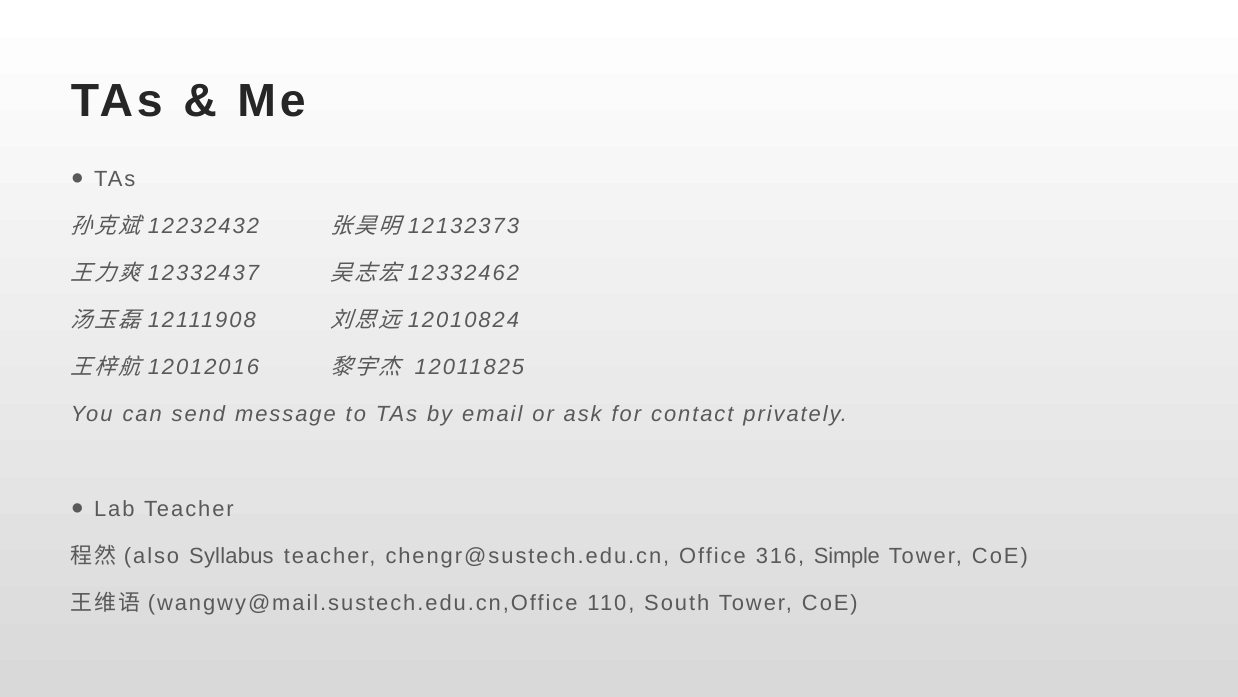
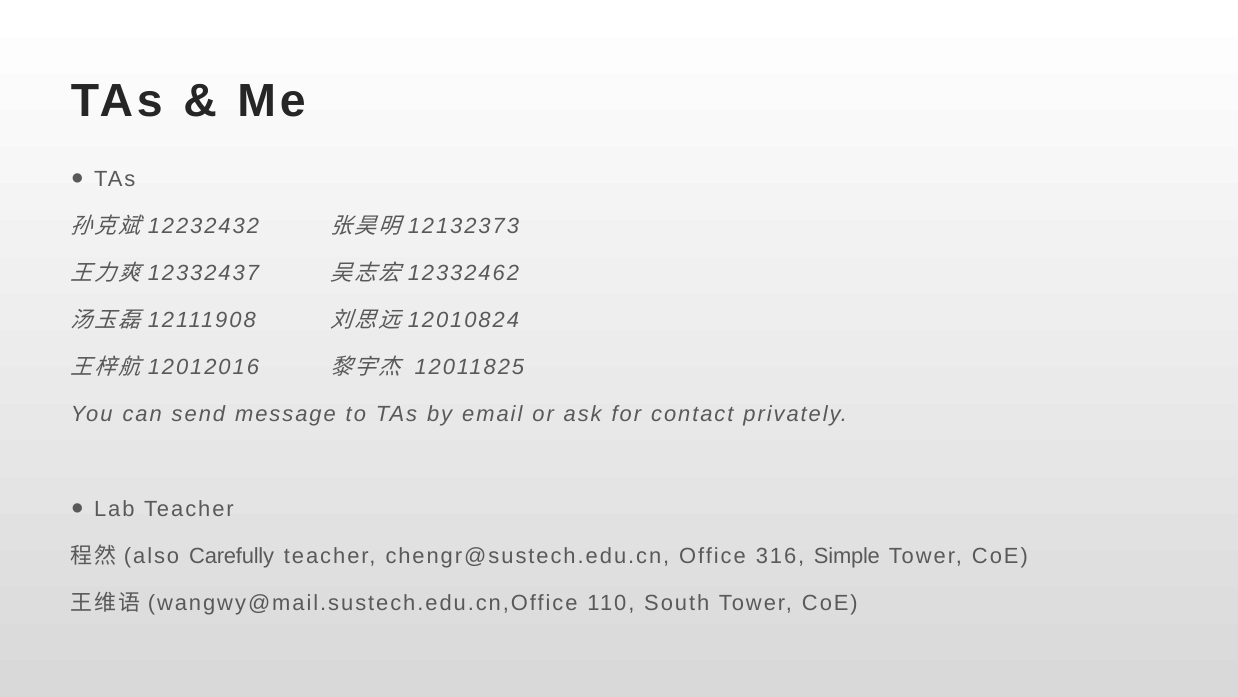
Syllabus: Syllabus -> Carefully (232, 556)
